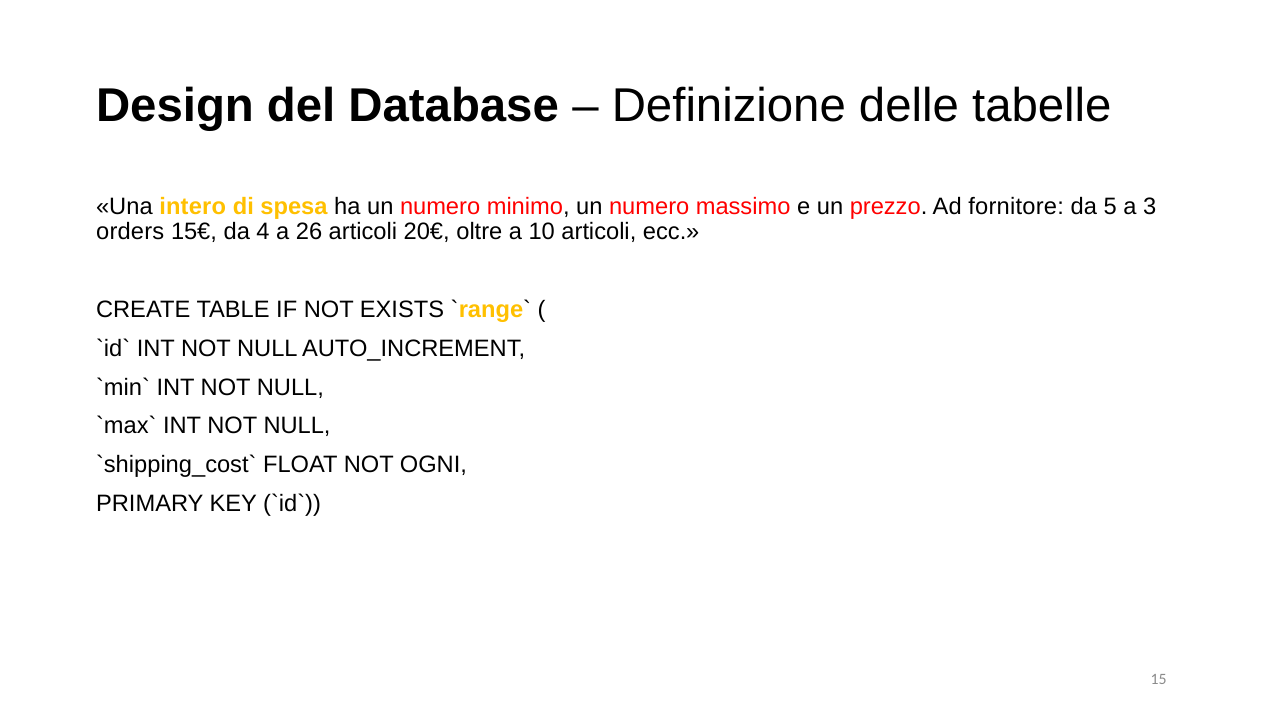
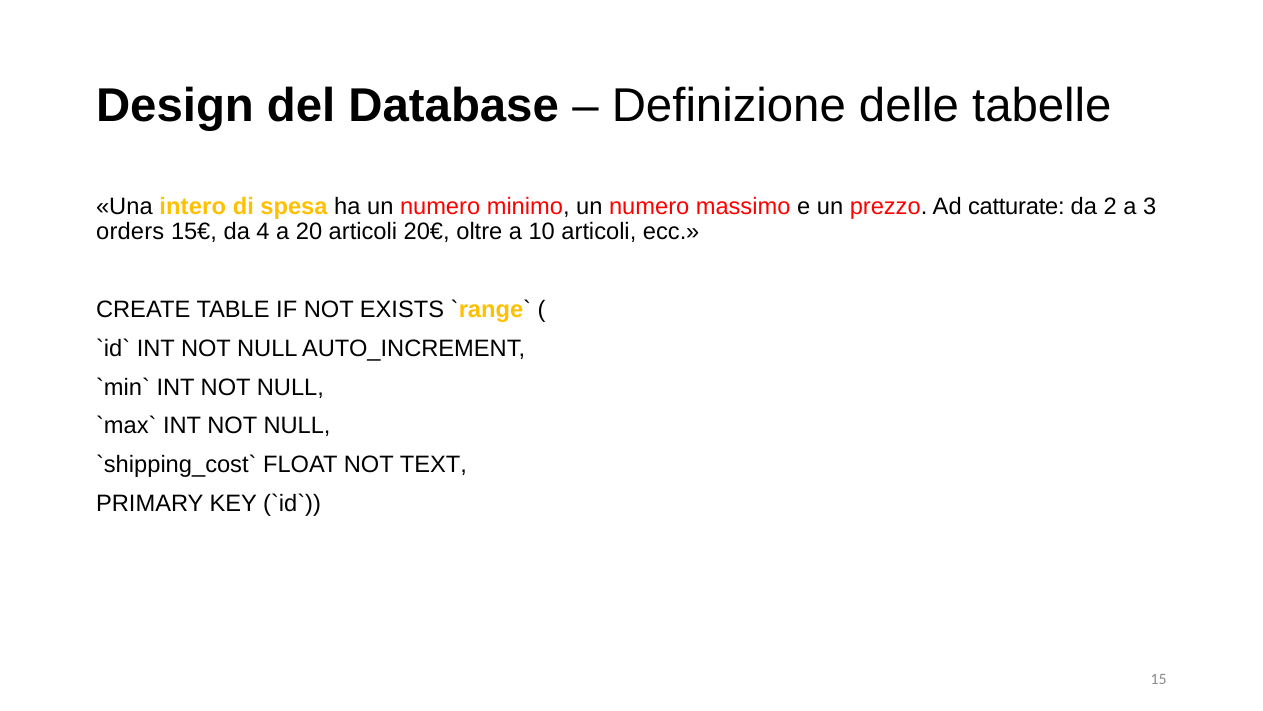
fornitore: fornitore -> catturate (1016, 206)
5: 5 -> 2 (1110, 206)
26: 26 -> 20 (309, 232)
OGNI: OGNI -> TEXT (433, 464)
